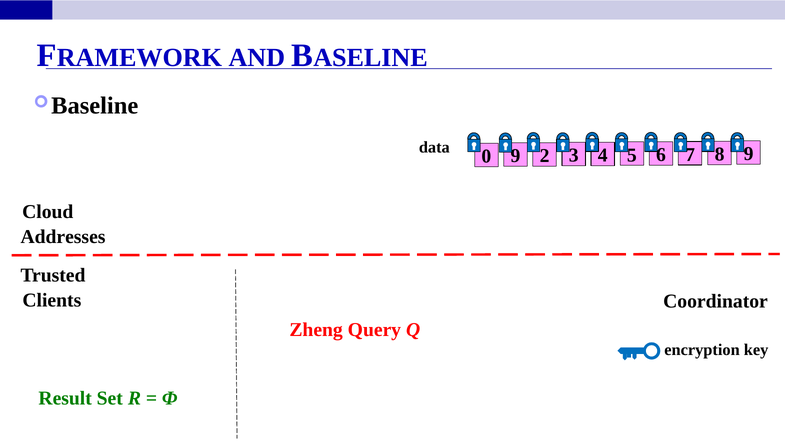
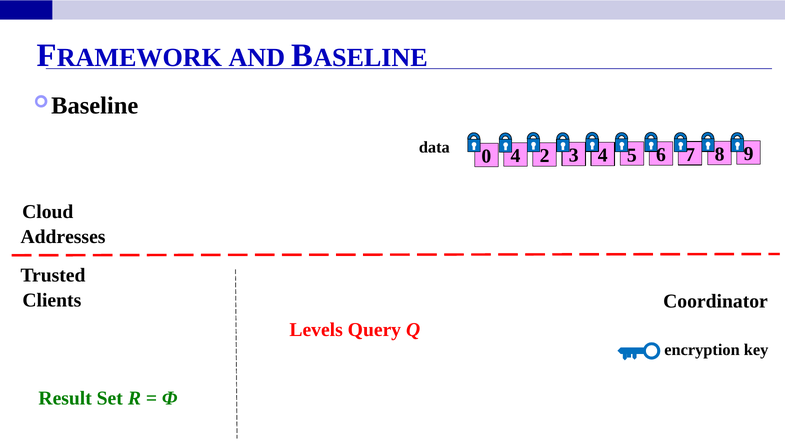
0 9: 9 -> 4 (515, 156)
Zheng: Zheng -> Levels (316, 330)
